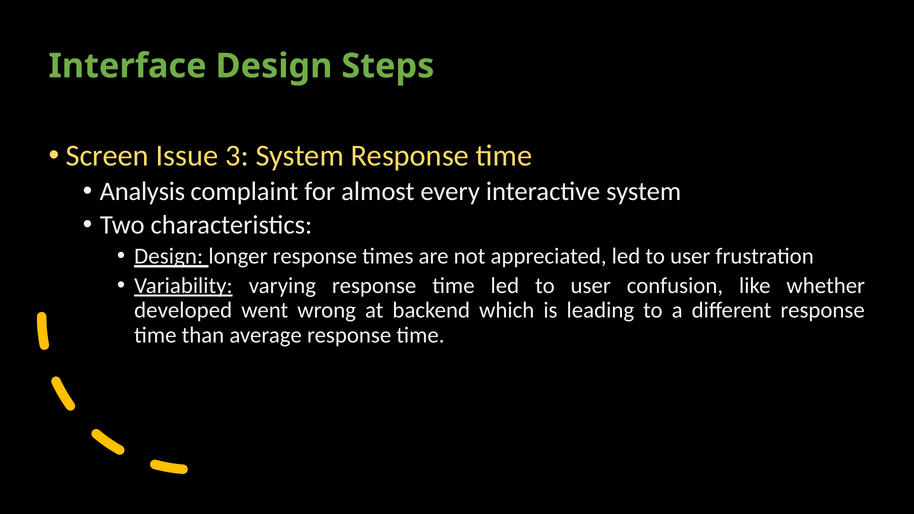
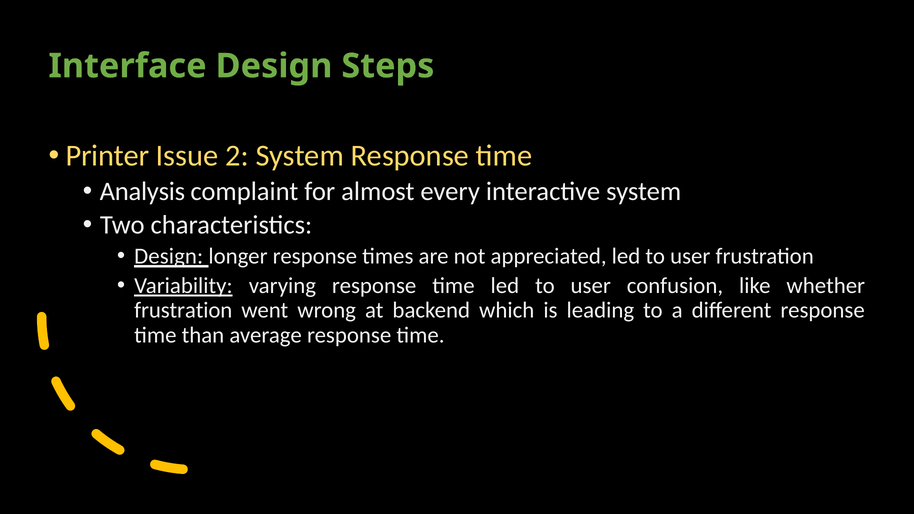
Screen: Screen -> Printer (107, 156)
3: 3 -> 2 (237, 156)
developed: developed -> frustration (183, 310)
